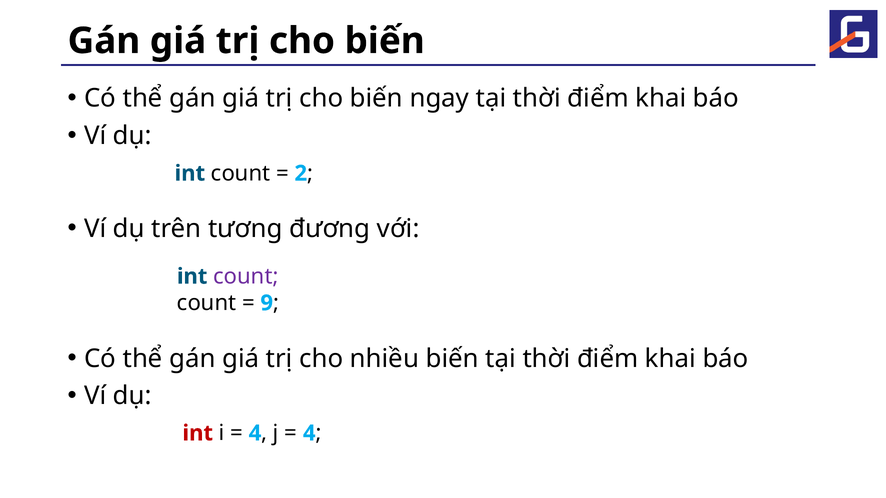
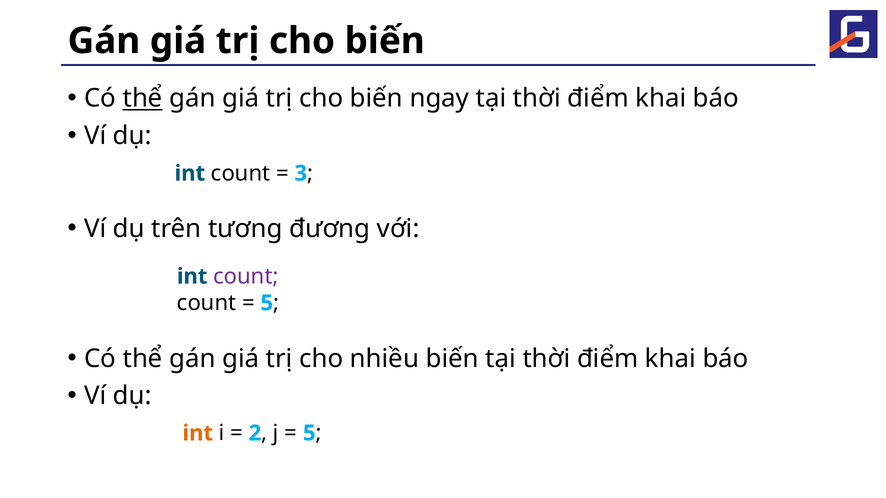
thể underline: none -> present (143, 99)
2: 2 -> 3 (301, 173)
9: 9 -> 5 (267, 303)
int colour: red -> orange (198, 433)
4: 4 -> 2 (255, 433)
4: 4 -> 5 (309, 433)
